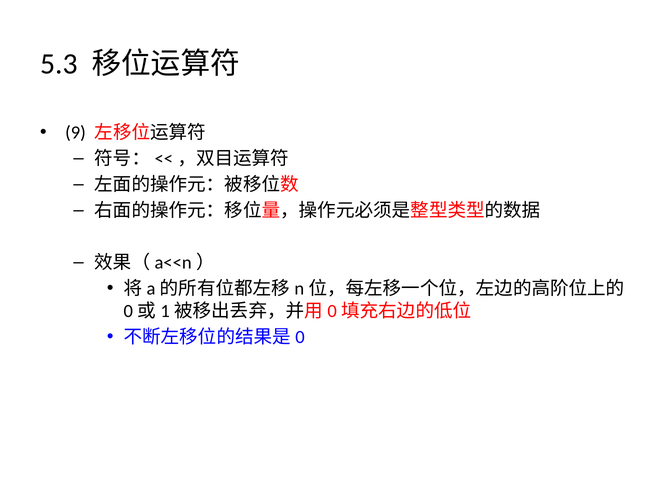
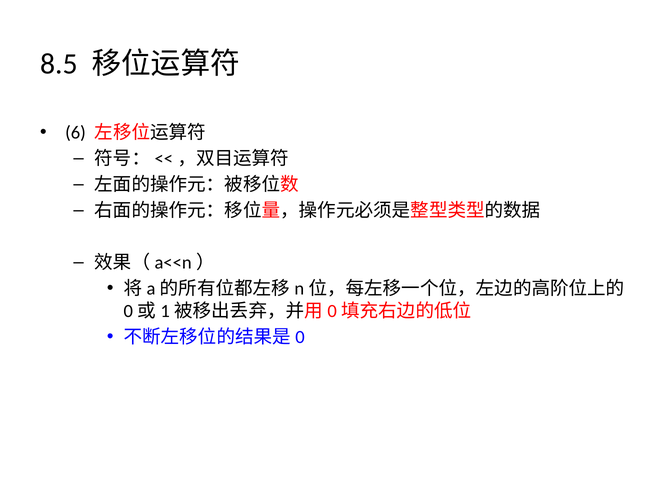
5.3: 5.3 -> 8.5 (59, 64)
9: 9 -> 6 (75, 133)
